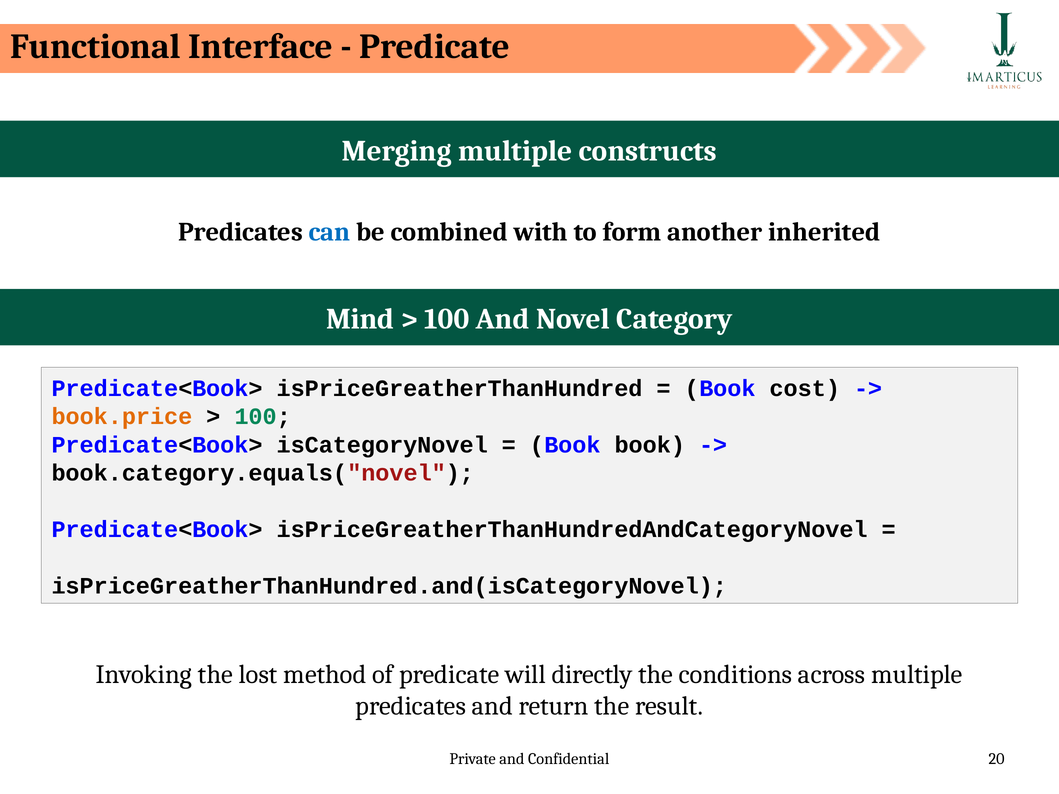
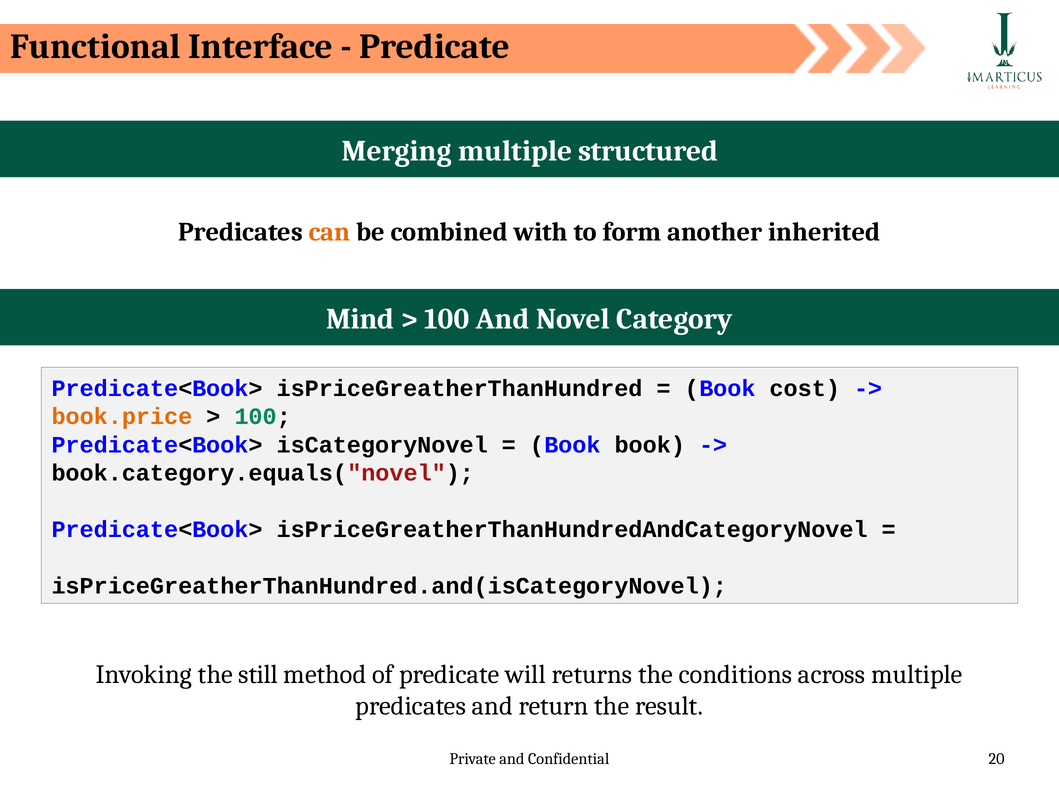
constructs: constructs -> structured (648, 151)
can colour: blue -> orange (329, 232)
lost: lost -> still (258, 675)
directly: directly -> returns (592, 675)
